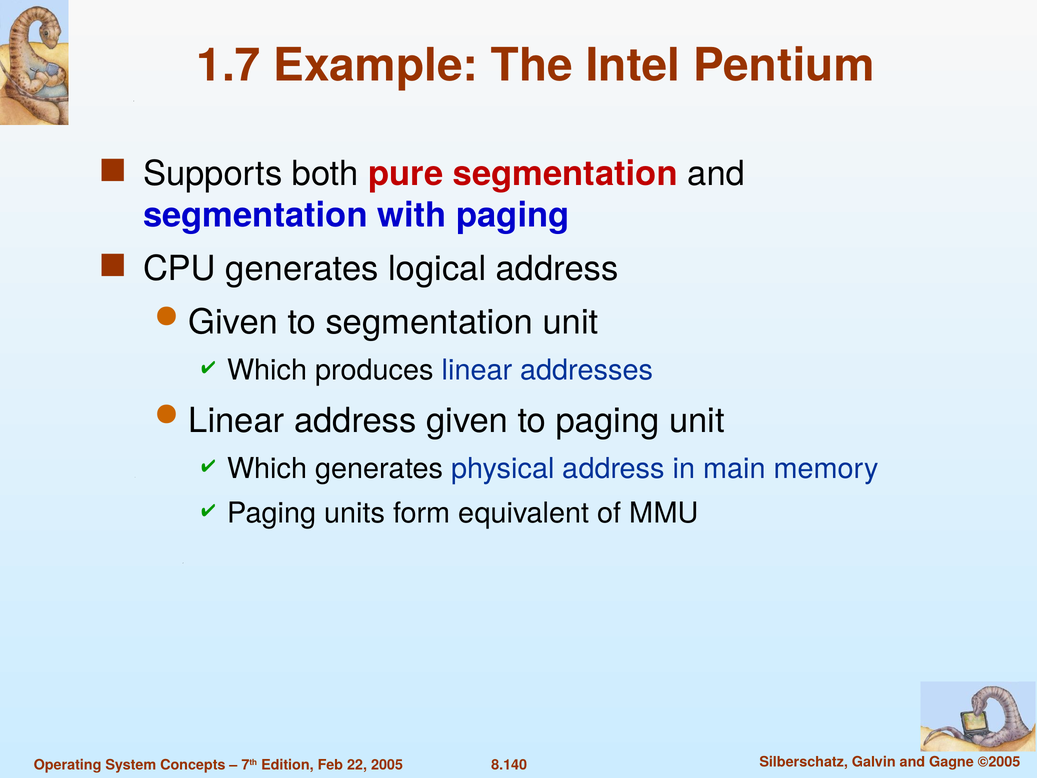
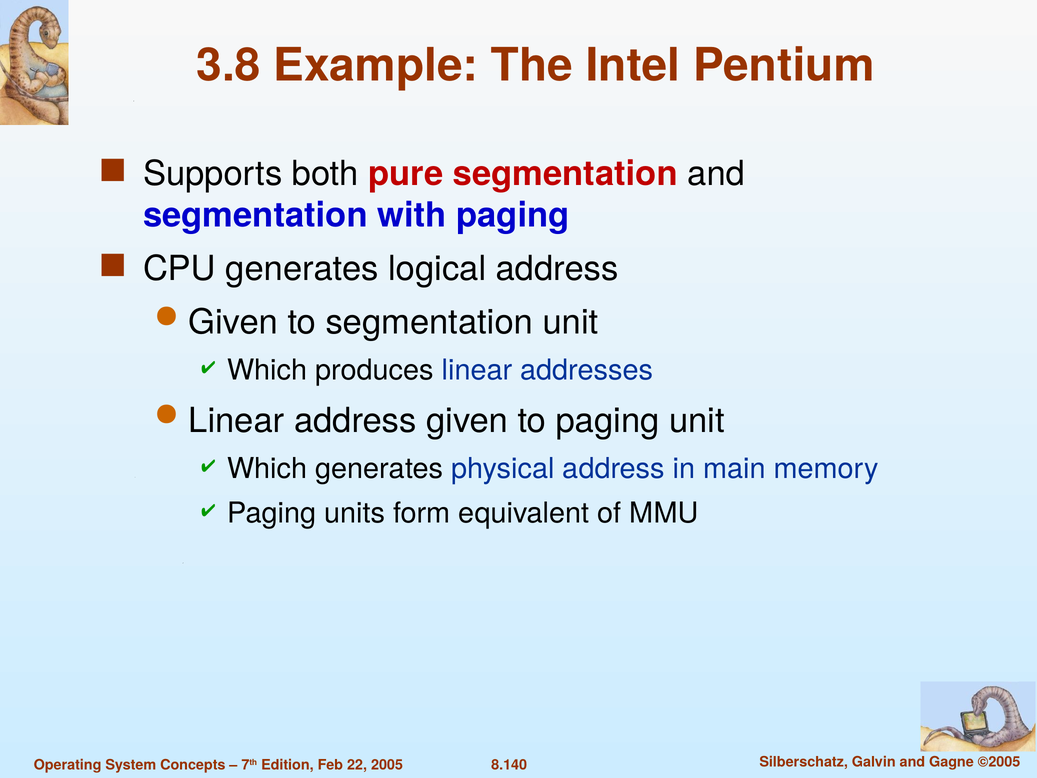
1.7: 1.7 -> 3.8 (229, 65)
